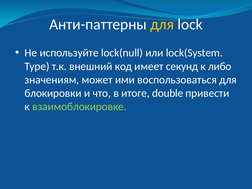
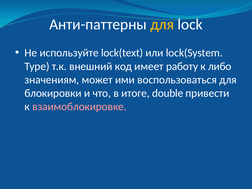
lock(null: lock(null -> lock(text (122, 53)
секунд: секунд -> работу (182, 66)
взаимоблокировке colour: light green -> pink (79, 107)
